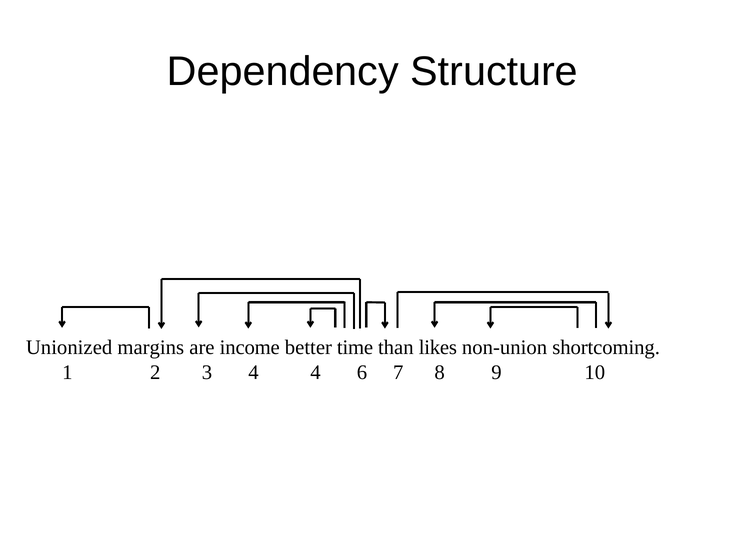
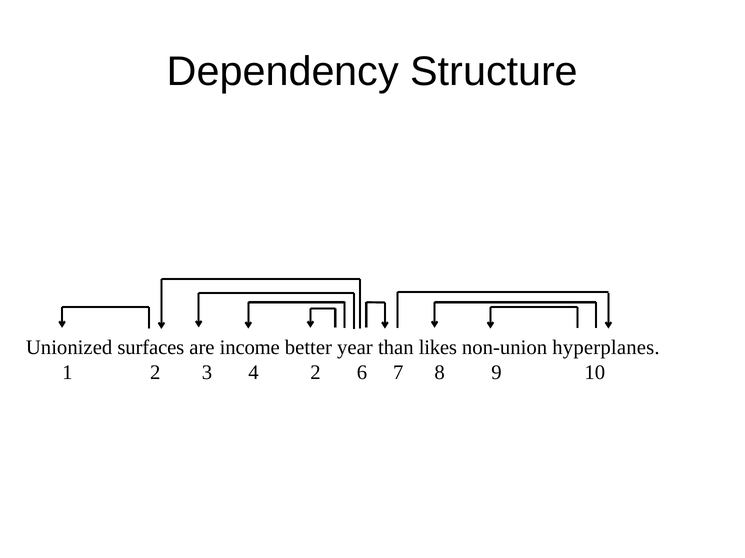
margins: margins -> surfaces (151, 348)
time: time -> year (355, 348)
shortcoming: shortcoming -> hyperplanes (606, 348)
4 4: 4 -> 2 (316, 373)
